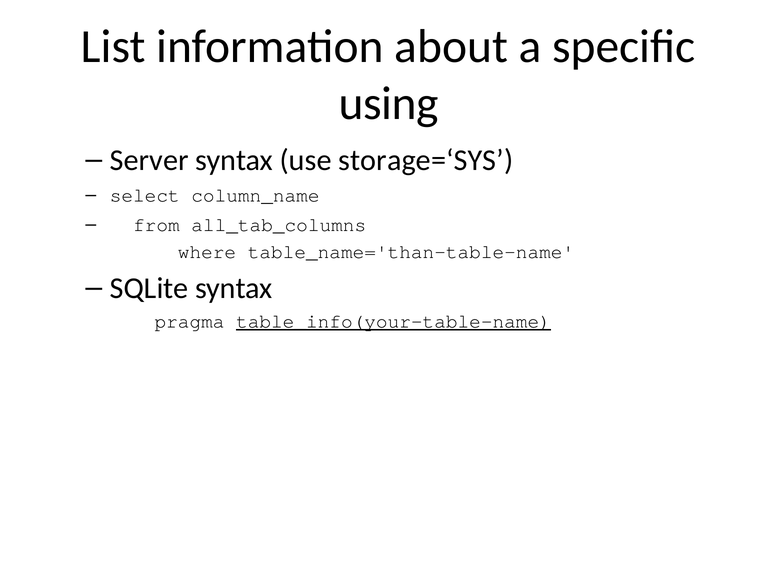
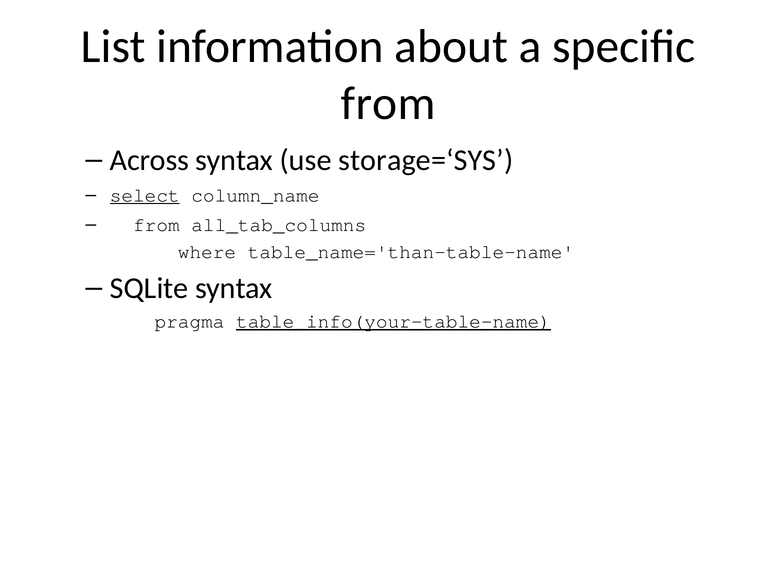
using: using -> from (388, 104)
Server: Server -> Across (149, 160)
select underline: none -> present (145, 195)
